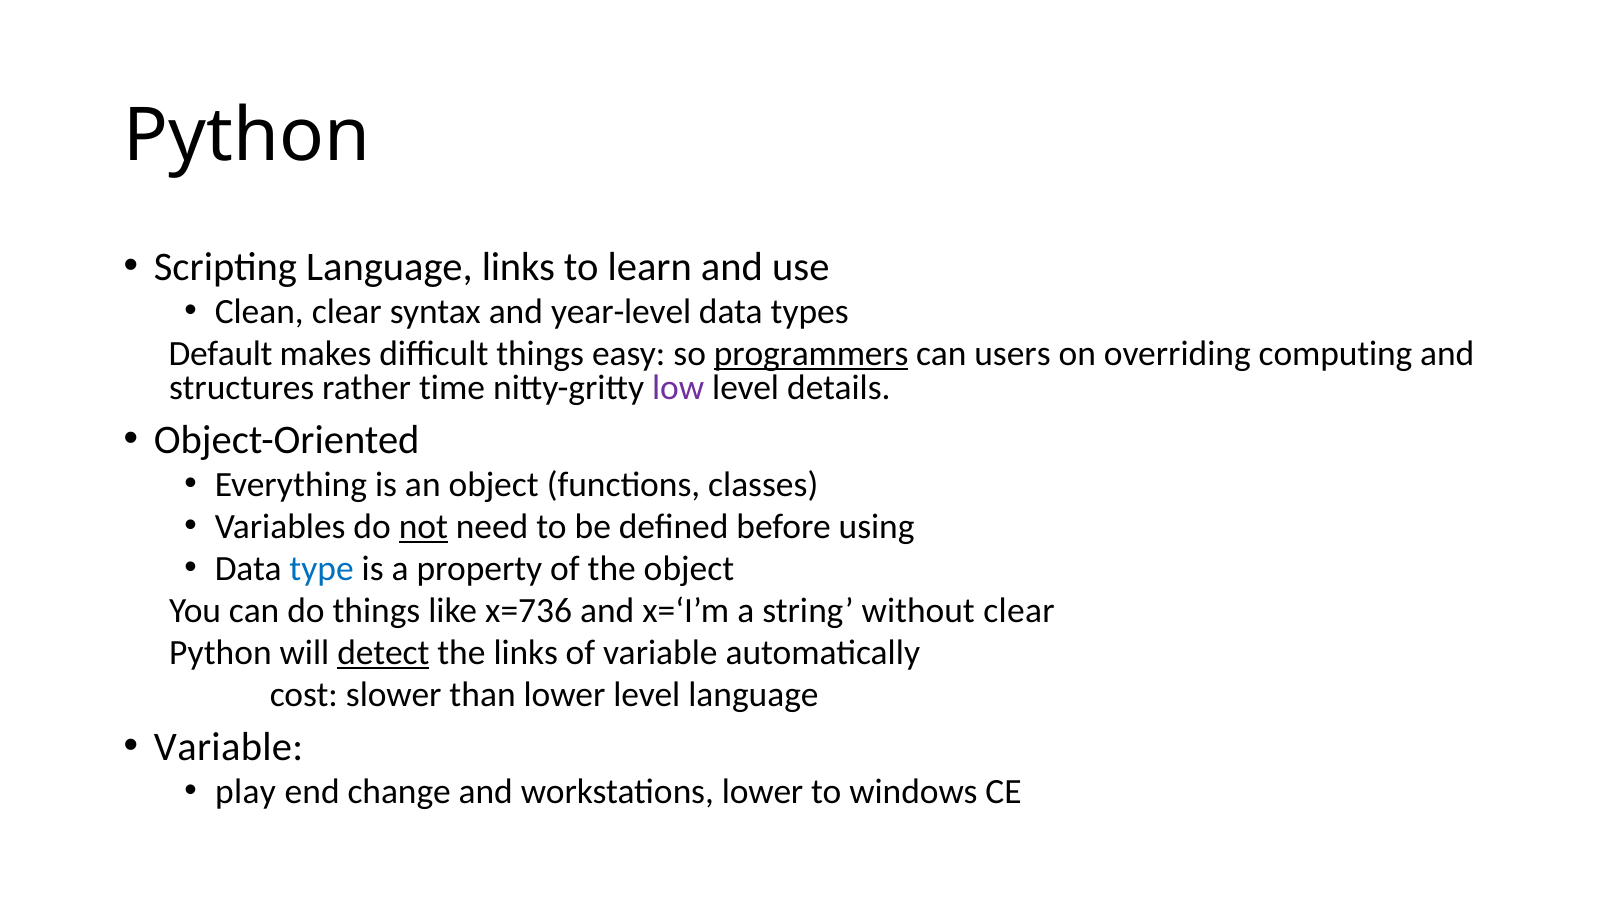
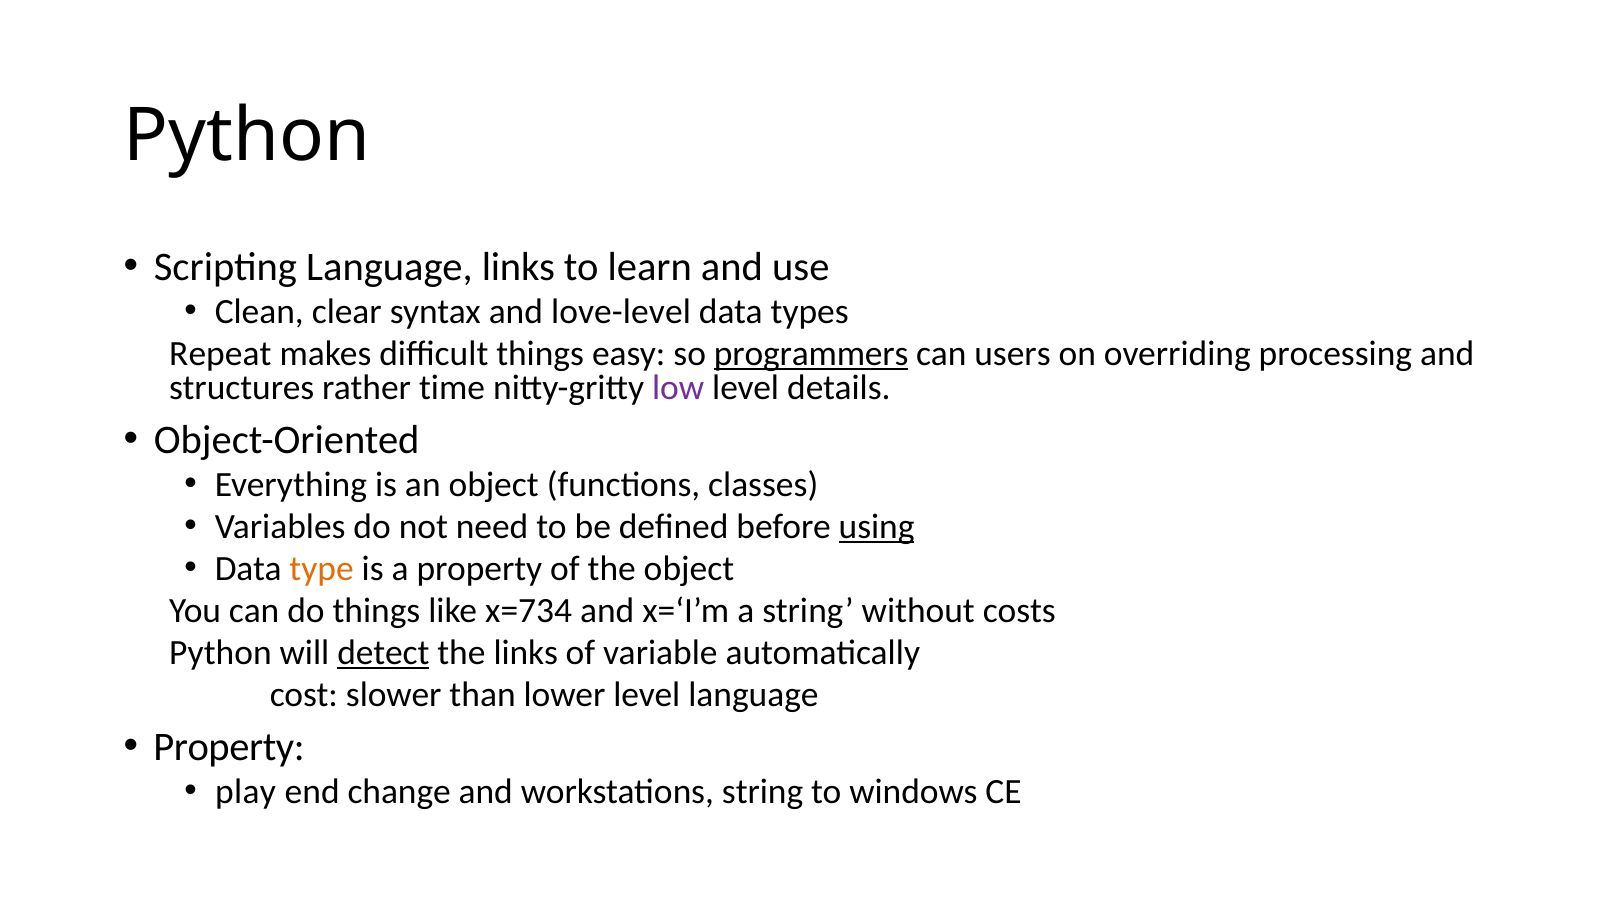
year-level: year-level -> love-level (621, 312)
Default: Default -> Repeat (220, 354)
computing: computing -> processing (1335, 354)
not underline: present -> none (423, 527)
using underline: none -> present (877, 527)
type colour: blue -> orange (322, 569)
x=736: x=736 -> x=734 (529, 611)
without clear: clear -> costs (1019, 611)
Variable: Variable -> Property (229, 747)
workstations lower: lower -> string (763, 791)
